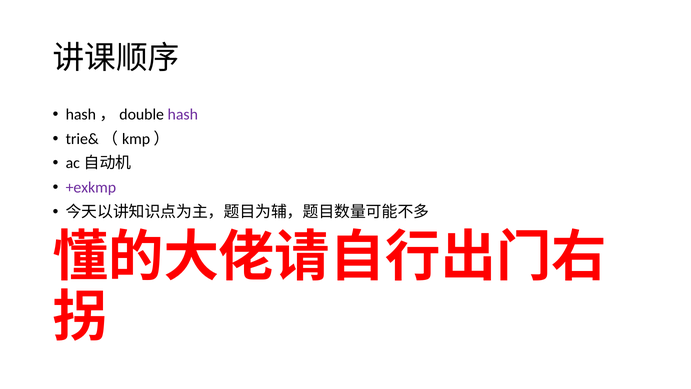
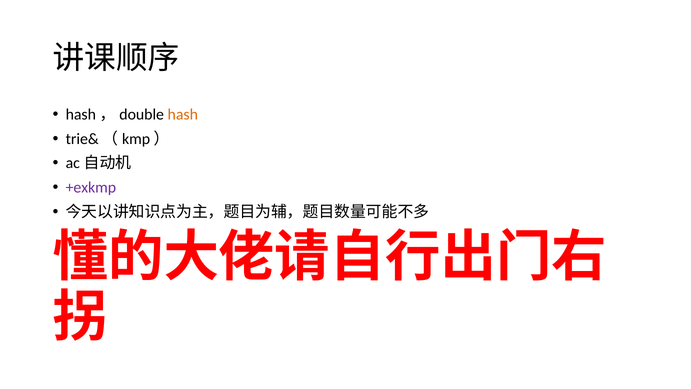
hash colour: purple -> orange (183, 115)
